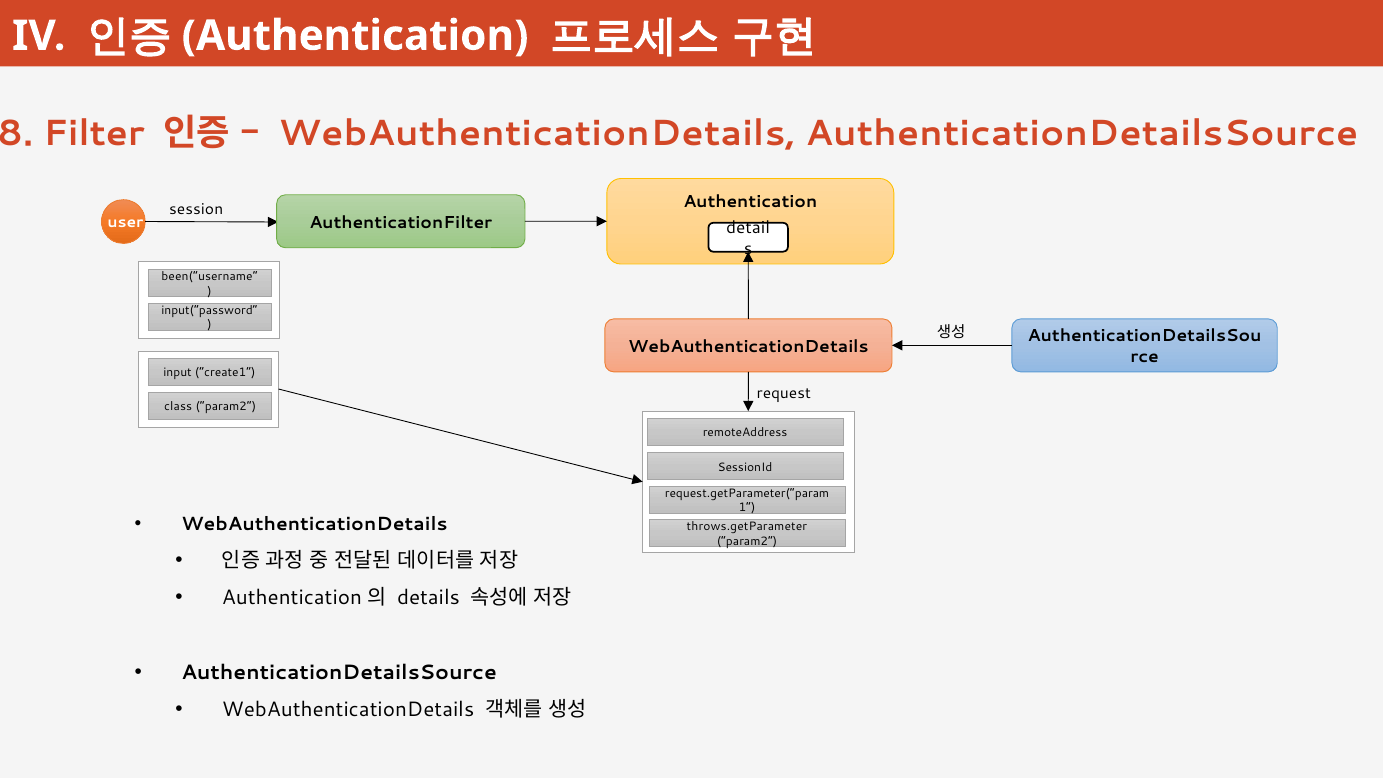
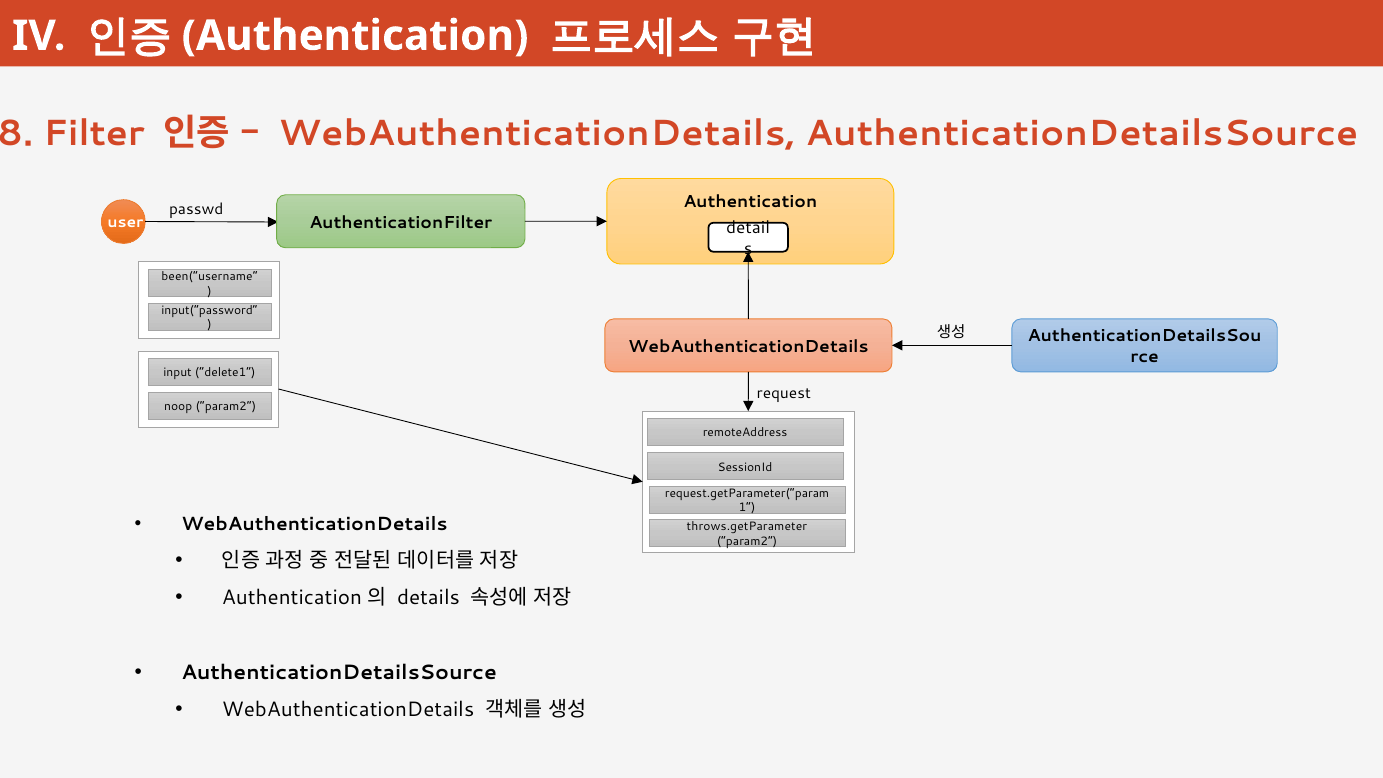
session: session -> passwd (196, 209)
create1: create1 -> delete1 (225, 373)
class: class -> noop (178, 407)
